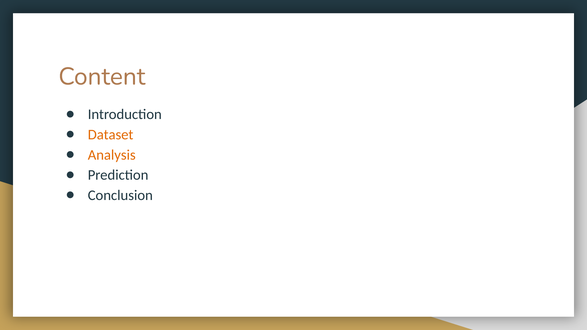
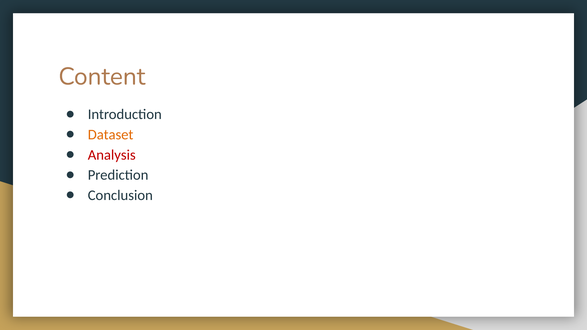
Analysis colour: orange -> red (112, 155)
